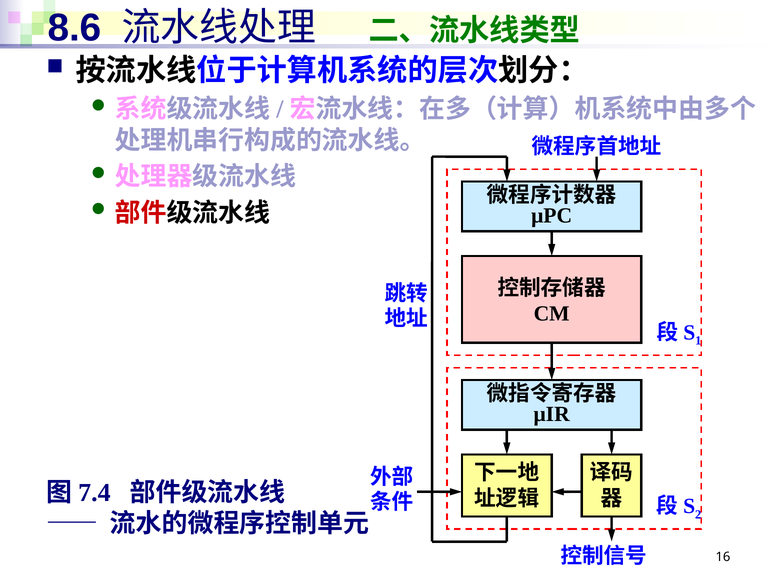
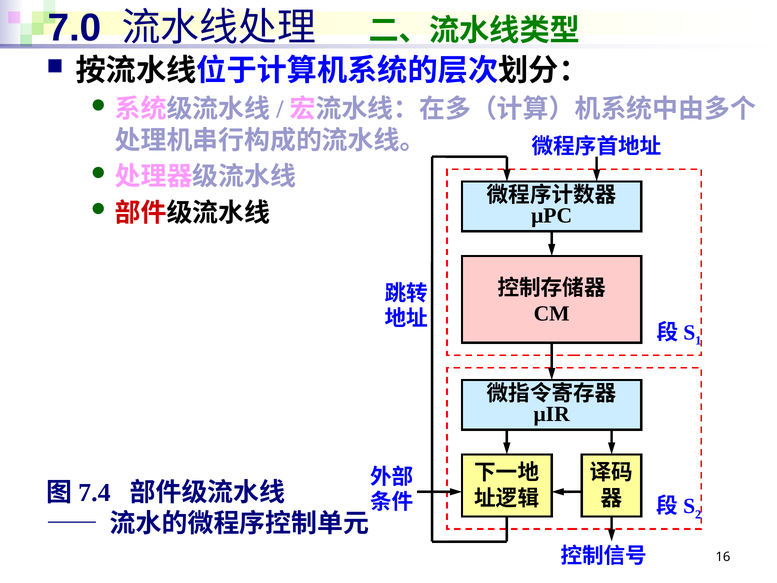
8.6: 8.6 -> 7.0 (75, 28)
